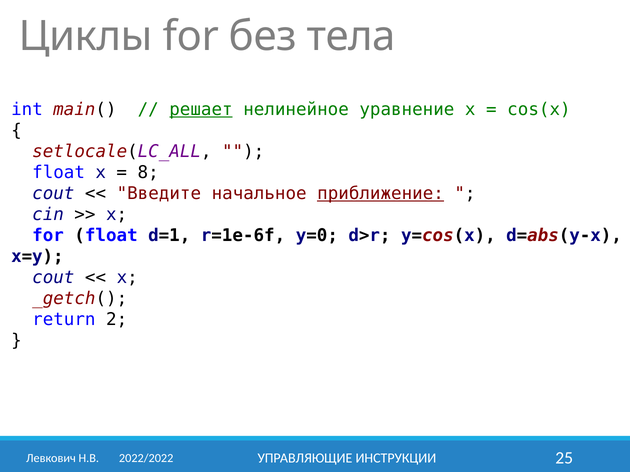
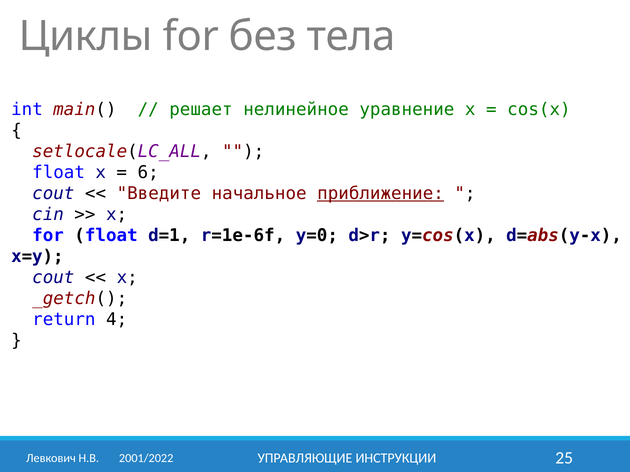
решает underline: present -> none (201, 110)
8: 8 -> 6 (148, 173)
2: 2 -> 4 (117, 320)
2022/2022: 2022/2022 -> 2001/2022 (146, 458)
